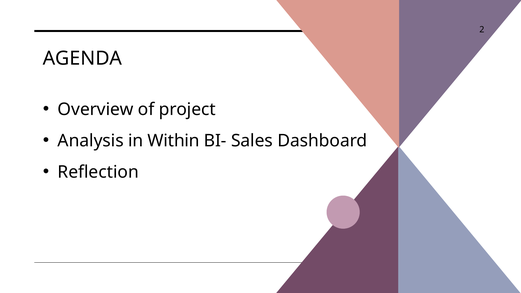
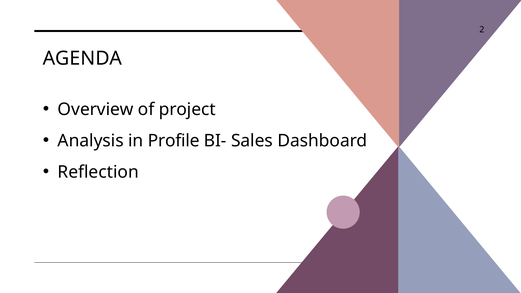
Within: Within -> Profile (174, 141)
